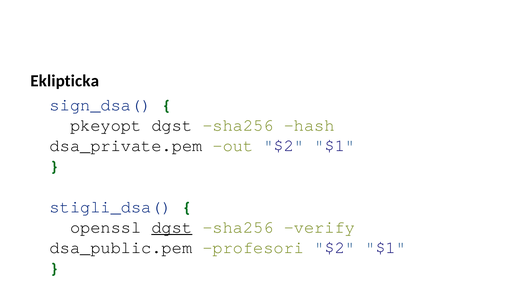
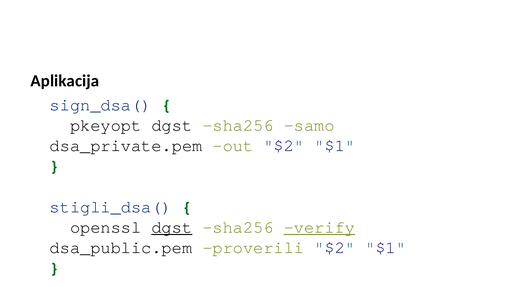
Eklipticka: Eklipticka -> Aplikacija (65, 81)
hash: hash -> samo (309, 125)
verify underline: none -> present (319, 227)
profesori: profesori -> proverili (253, 247)
